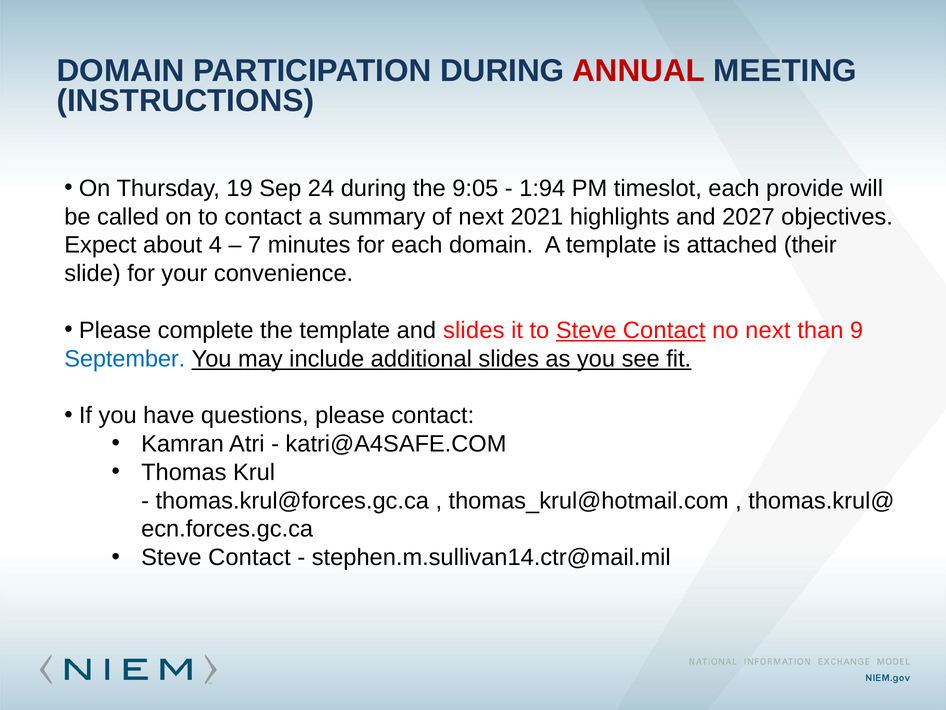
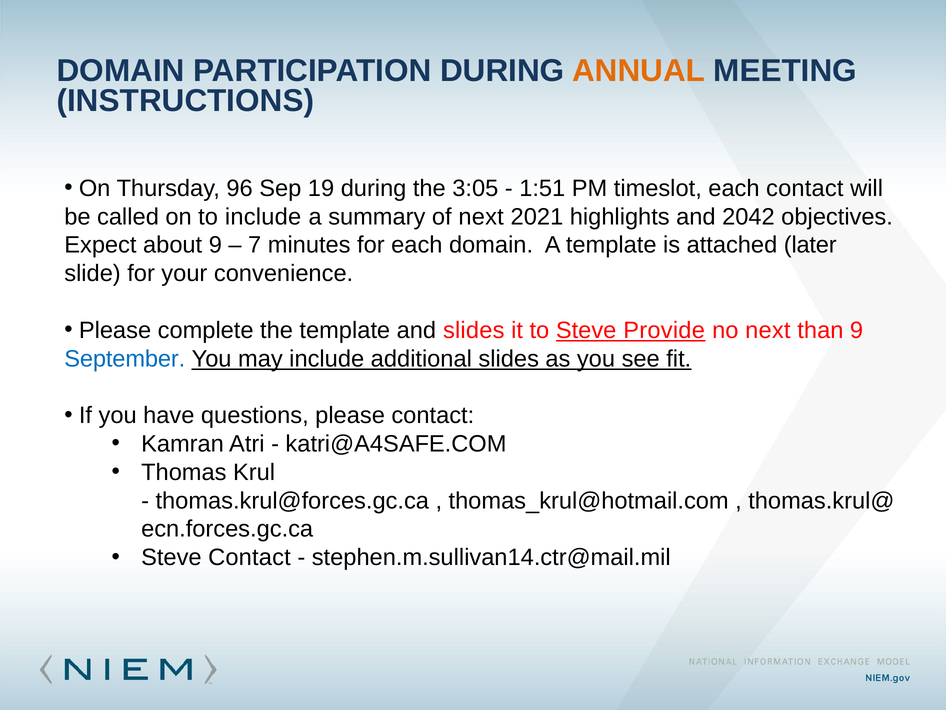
ANNUAL colour: red -> orange (639, 71)
19: 19 -> 96 (240, 188)
24: 24 -> 19 (321, 188)
9:05: 9:05 -> 3:05 (475, 188)
1:94: 1:94 -> 1:51 (542, 188)
each provide: provide -> contact (805, 188)
to contact: contact -> include (263, 217)
2027: 2027 -> 2042 (748, 217)
about 4: 4 -> 9 (215, 245)
their: their -> later (810, 245)
to Steve Contact: Contact -> Provide (664, 330)
